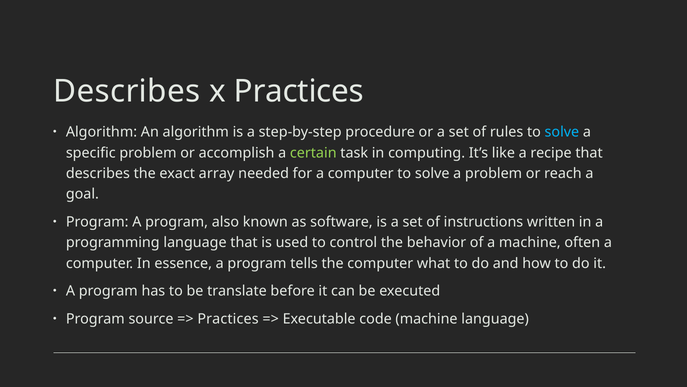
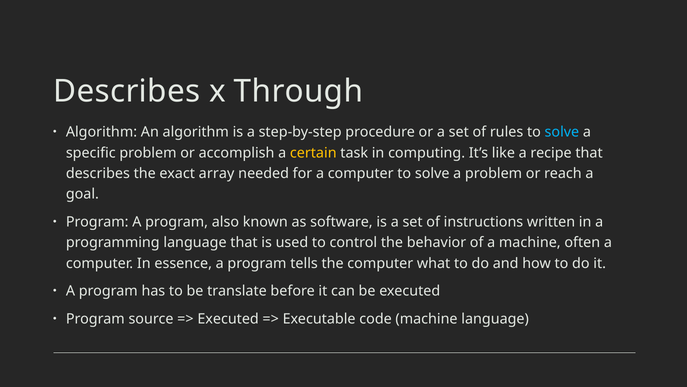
x Practices: Practices -> Through (298, 91)
certain colour: light green -> yellow (313, 153)
Practices: Practices -> Executed (228, 319)
